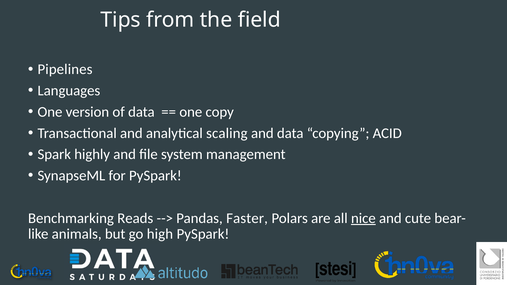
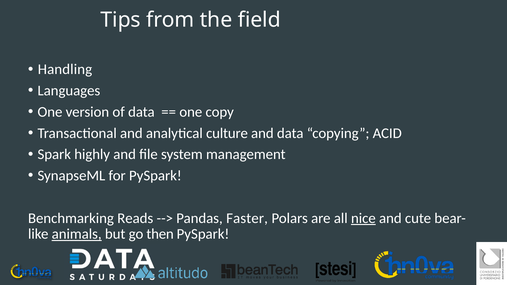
Pipelines: Pipelines -> Handling (65, 69)
scaling: scaling -> culture (227, 133)
animals underline: none -> present (77, 234)
high: high -> then (160, 234)
